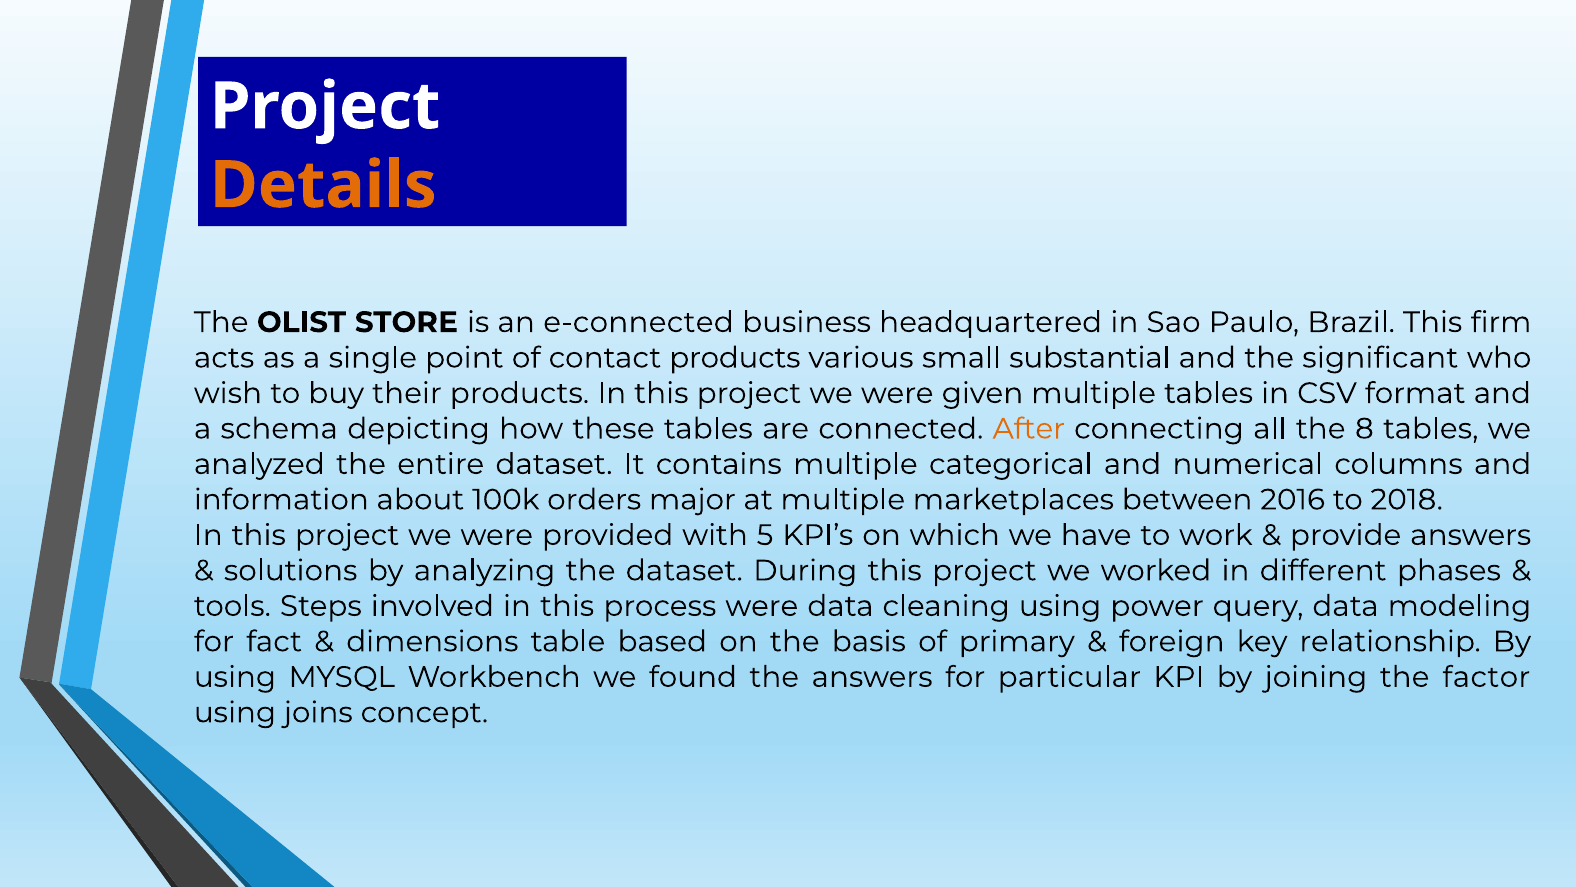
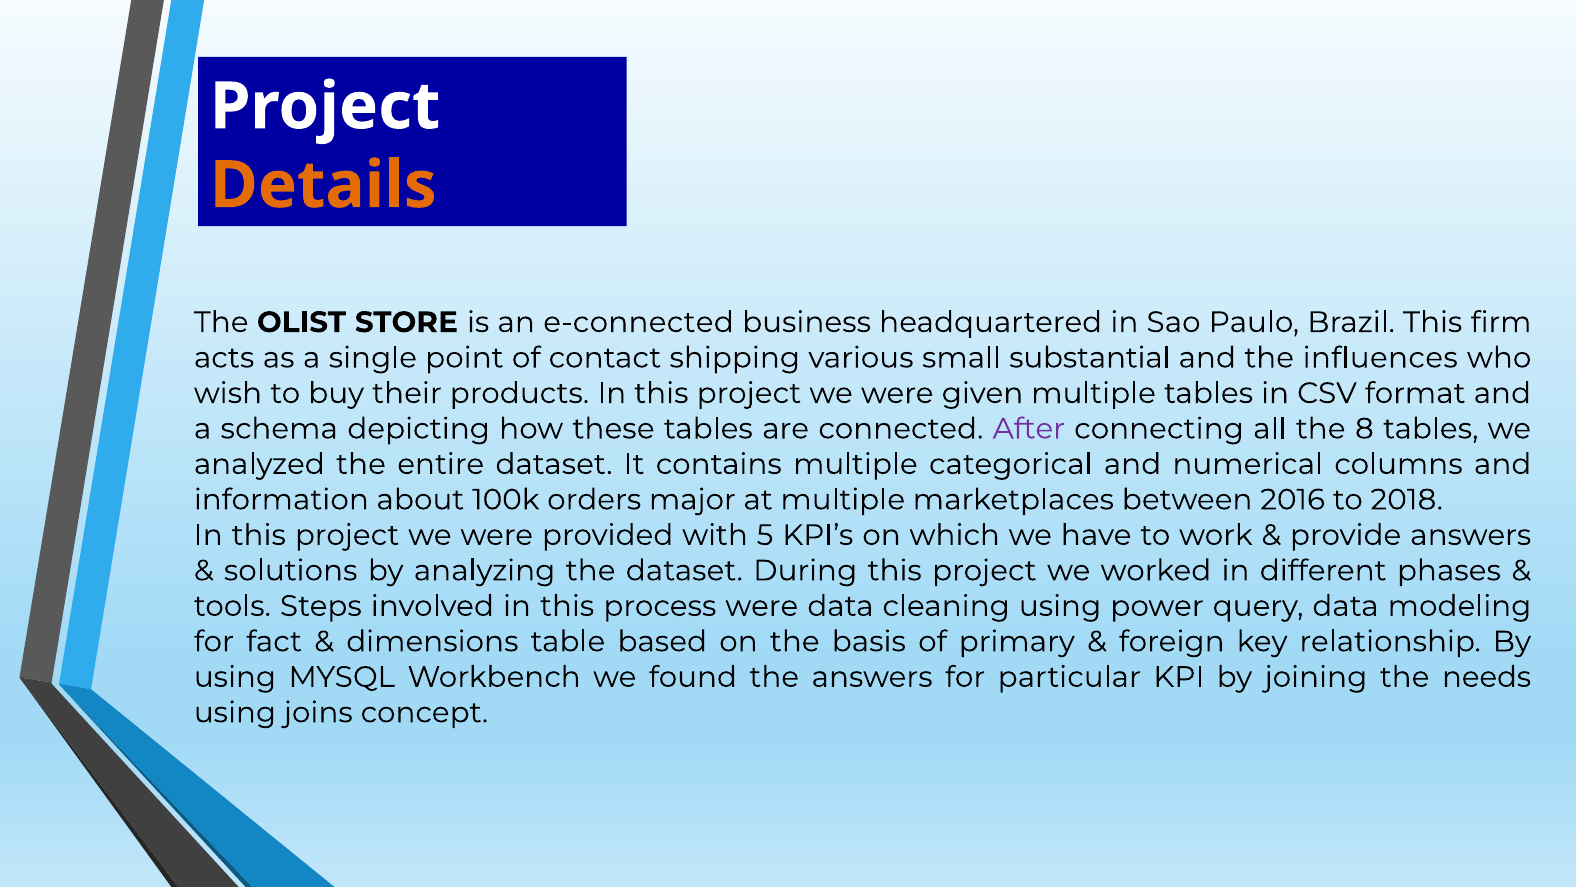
contact products: products -> shipping (735, 358)
significant: significant -> influences (1380, 358)
After colour: orange -> purple (1029, 429)
factor: factor -> needs (1487, 677)
